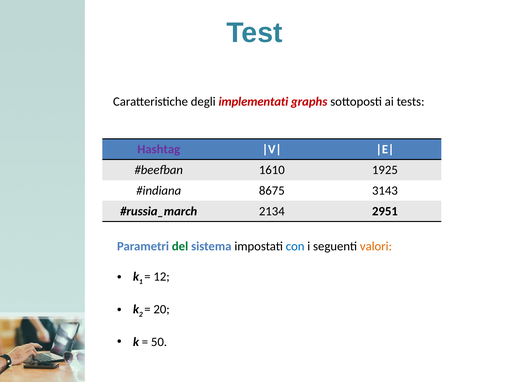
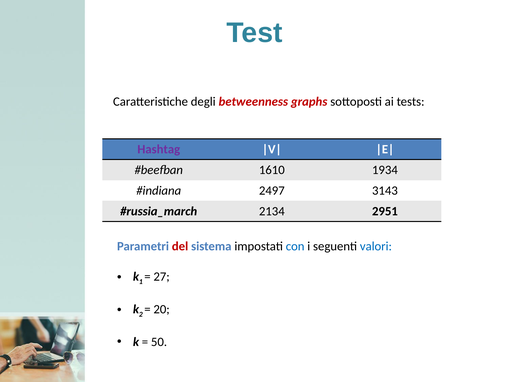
implementati: implementati -> betweenness (253, 102)
1925: 1925 -> 1934 (385, 170)
8675: 8675 -> 2497 (272, 191)
del colour: green -> red (180, 246)
valori colour: orange -> blue (376, 246)
12: 12 -> 27 (162, 277)
